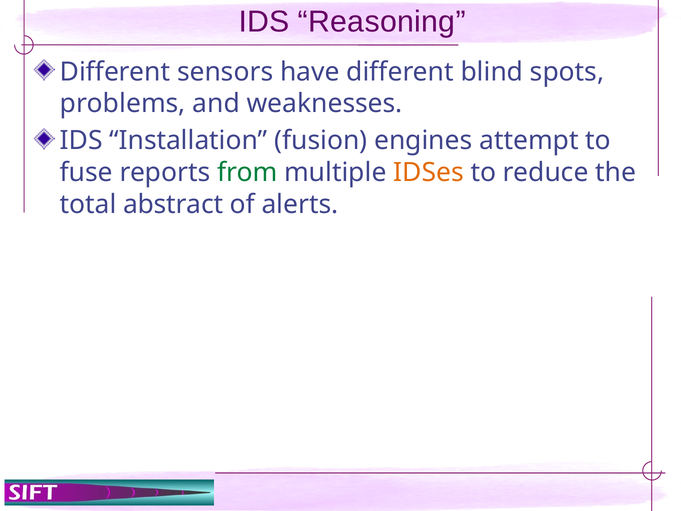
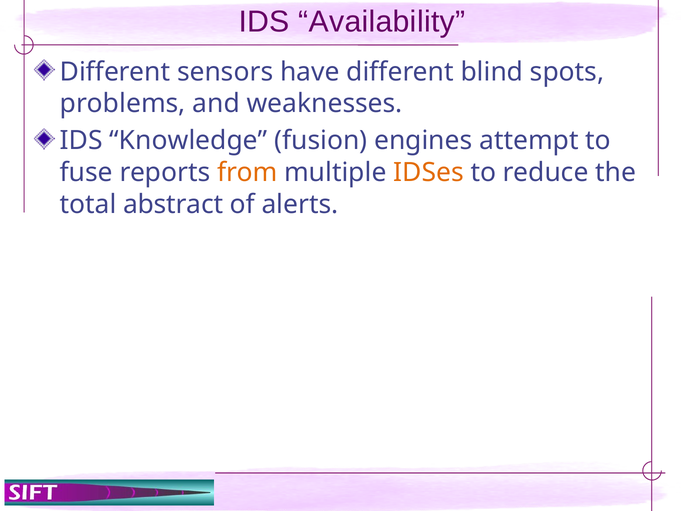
Reasoning: Reasoning -> Availability (382, 22)
Installation: Installation -> Knowledge (188, 141)
from colour: green -> orange (247, 172)
